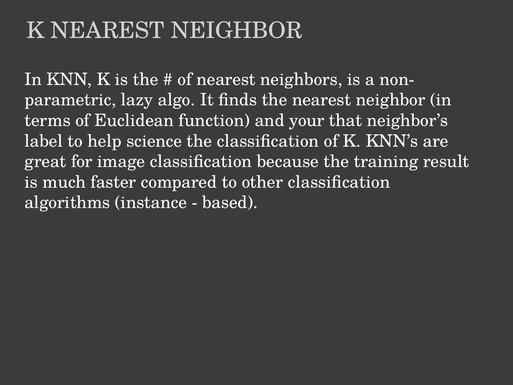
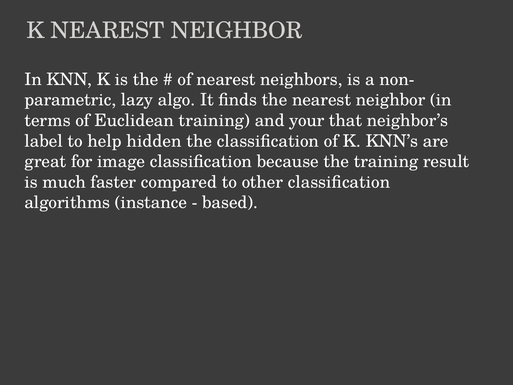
Euclidean function: function -> training (214, 120)
science: science -> hidden (154, 141)
